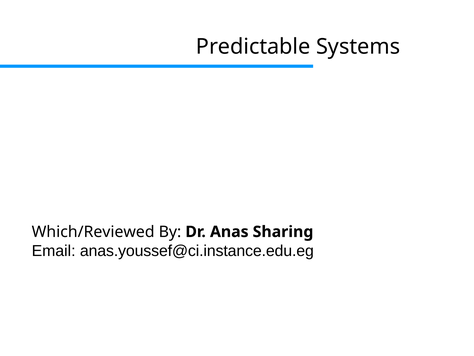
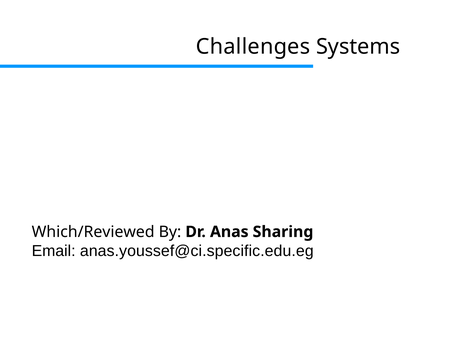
Predictable: Predictable -> Challenges (253, 47)
anas.youssef@ci.instance.edu.eg: anas.youssef@ci.instance.edu.eg -> anas.youssef@ci.specific.edu.eg (197, 251)
